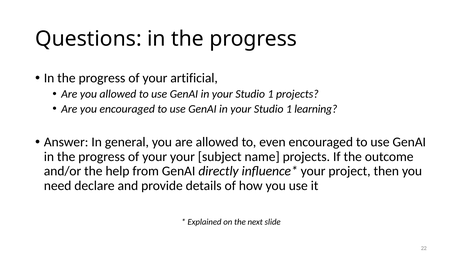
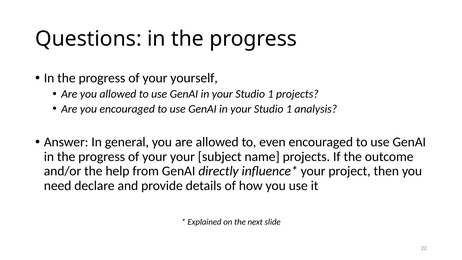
artificial: artificial -> yourself (194, 78)
learning: learning -> analysis (316, 109)
